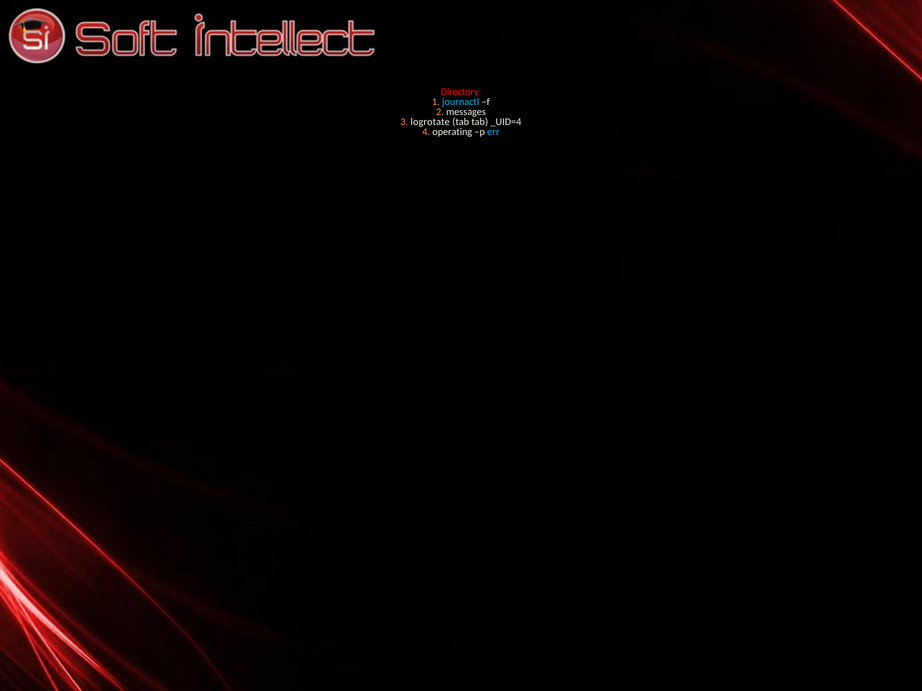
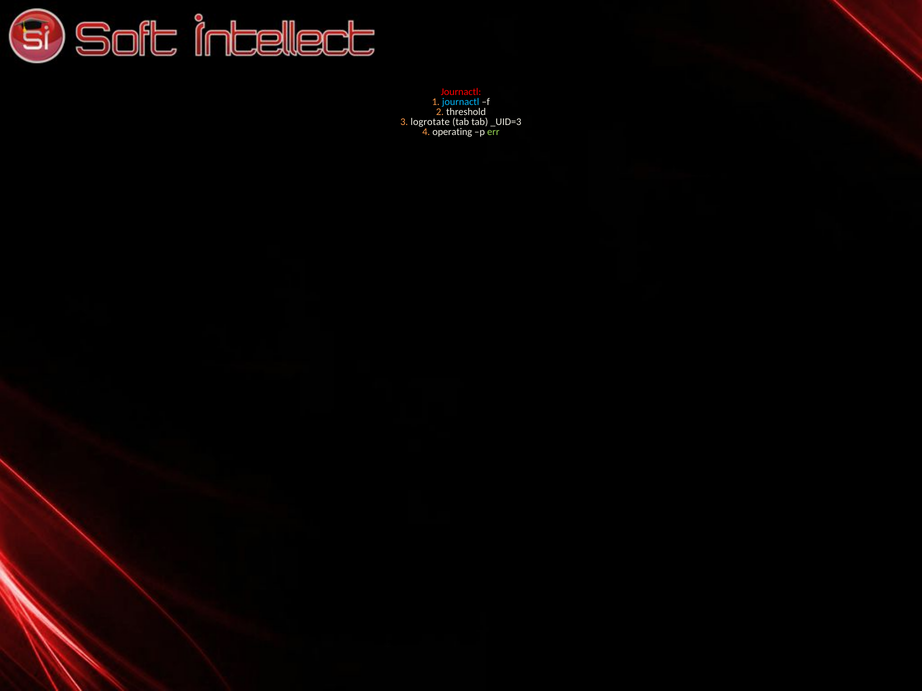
Directory: Directory -> Journactl (461, 92)
messages: messages -> threshold (466, 112)
_UID=4: _UID=4 -> _UID=3 (506, 122)
err colour: light blue -> light green (493, 132)
